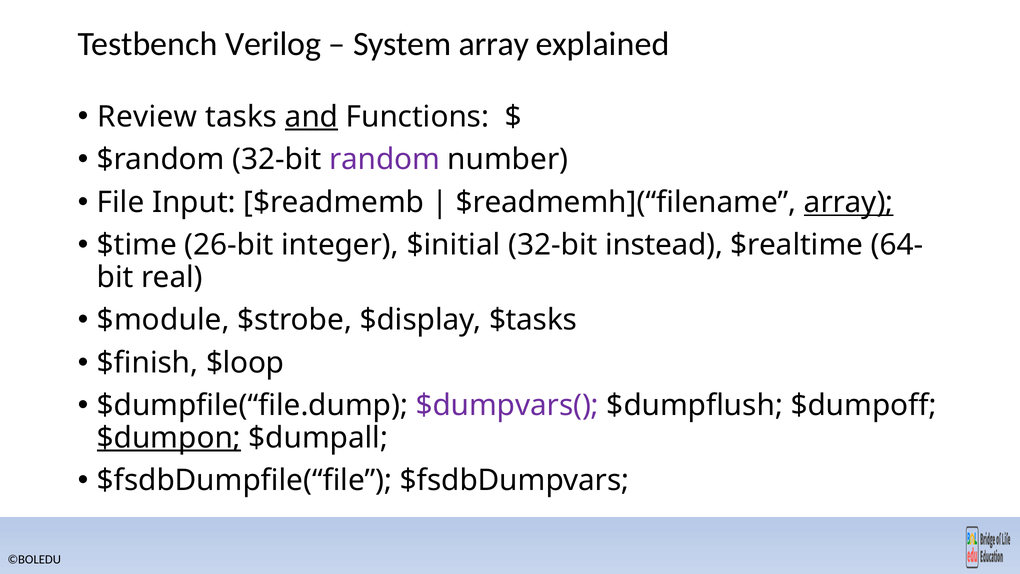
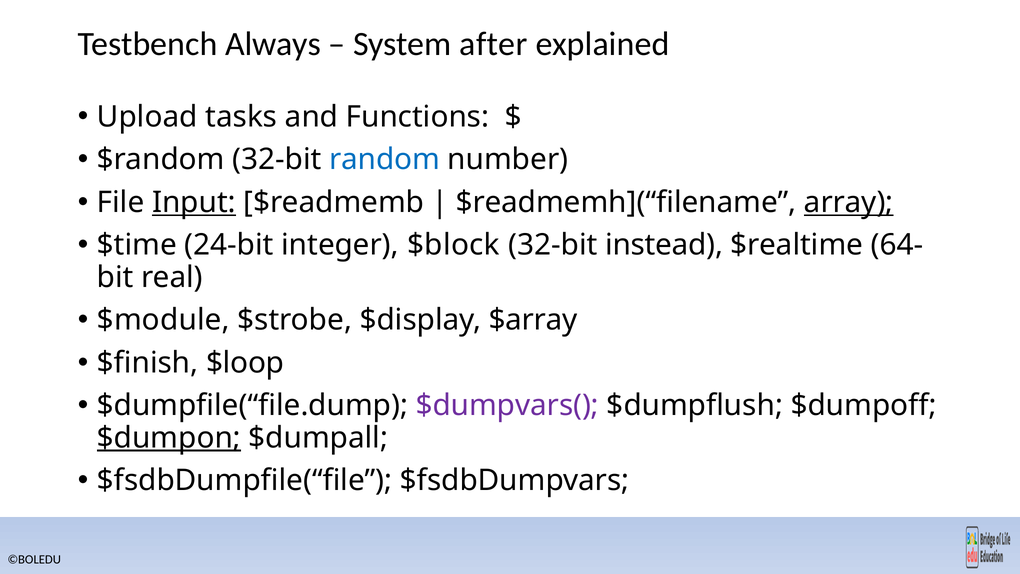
Verilog: Verilog -> Always (273, 44)
System array: array -> after (493, 44)
Review: Review -> Upload (147, 117)
and underline: present -> none (312, 117)
random colour: purple -> blue (384, 160)
Input underline: none -> present (194, 202)
26-bit: 26-bit -> 24-bit (229, 245)
$initial: $initial -> $block (453, 245)
$tasks: $tasks -> $array (533, 320)
